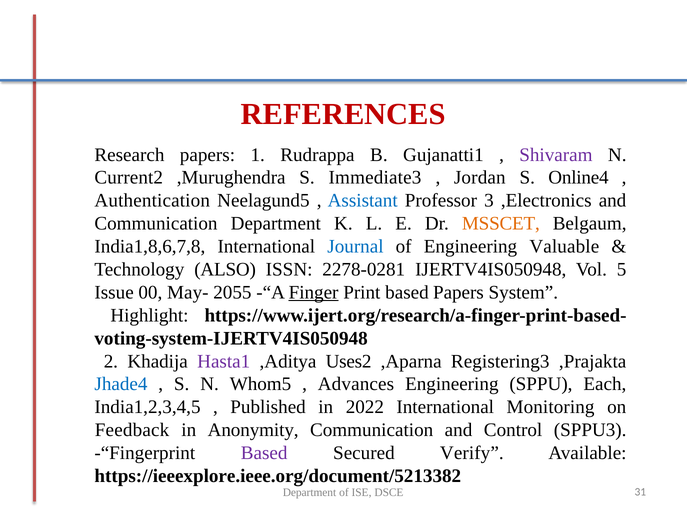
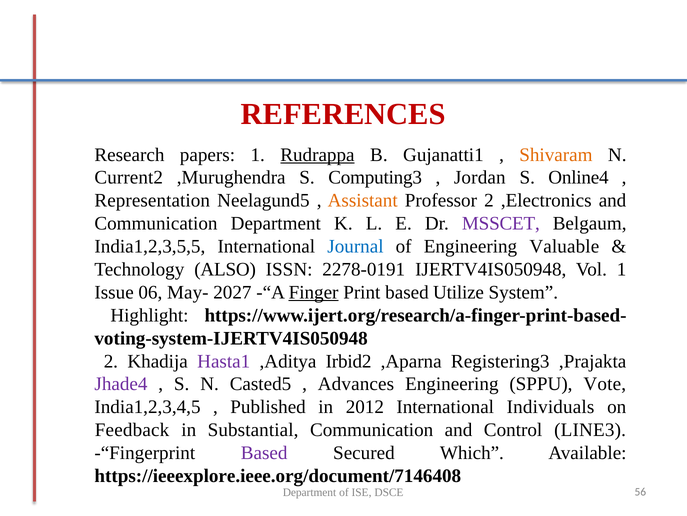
Rudrappa underline: none -> present (317, 155)
Shivaram colour: purple -> orange (556, 155)
Immediate3: Immediate3 -> Computing3 (375, 177)
Authentication: Authentication -> Representation (152, 200)
Assistant colour: blue -> orange (363, 200)
Professor 3: 3 -> 2 (489, 200)
MSSCET colour: orange -> purple (501, 223)
India1,8,6,7,8: India1,8,6,7,8 -> India1,2,3,5,5 (150, 246)
2278-0281: 2278-0281 -> 2278-0191 (364, 269)
Vol 5: 5 -> 1 (622, 269)
00: 00 -> 06 (150, 292)
2055: 2055 -> 2027 (232, 292)
based Papers: Papers -> Utilize (459, 292)
Uses2: Uses2 -> Irbid2 (349, 361)
Jhade4 colour: blue -> purple (121, 384)
Whom5: Whom5 -> Casted5 (260, 384)
Each: Each -> Vote (605, 384)
2022: 2022 -> 2012 (365, 407)
Monitoring: Monitoring -> Individuals (551, 407)
Anonymity: Anonymity -> Substantial (253, 429)
SPPU3: SPPU3 -> LINE3 (590, 429)
Verify: Verify -> Which (472, 452)
https://ieeexplore.ieee.org/document/5213382: https://ieeexplore.ieee.org/document/5213382 -> https://ieeexplore.ieee.org/document/7146408 (278, 475)
31: 31 -> 56 (640, 491)
